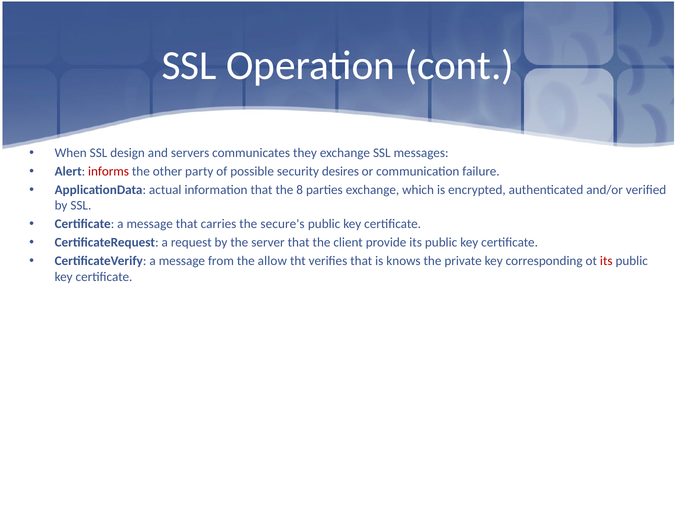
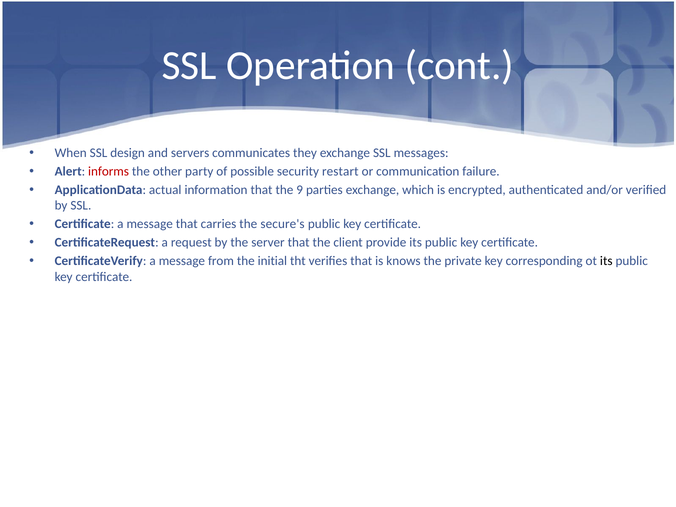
desires: desires -> restart (340, 171)
8: 8 -> 9 (300, 190)
allow: allow -> initial (272, 261)
its colour: red -> black (606, 261)
